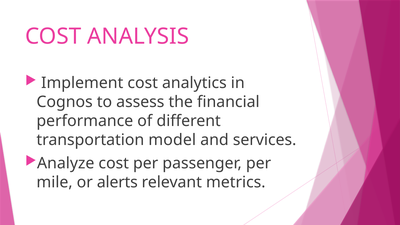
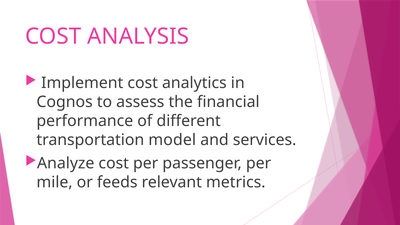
alerts: alerts -> feeds (117, 182)
